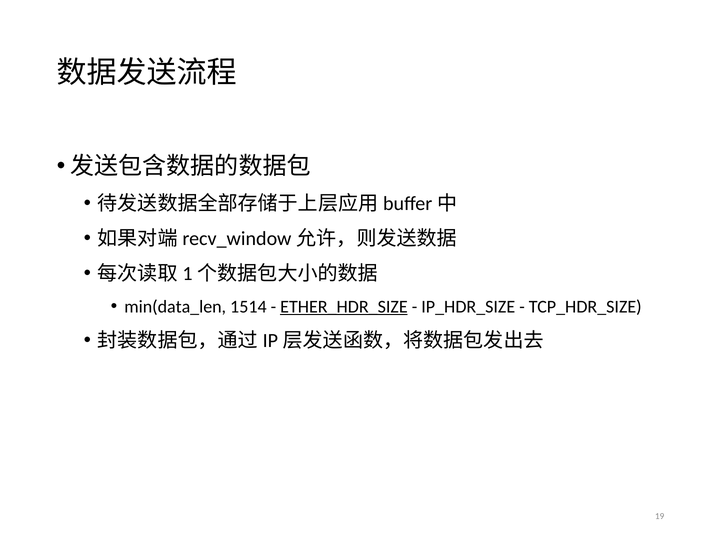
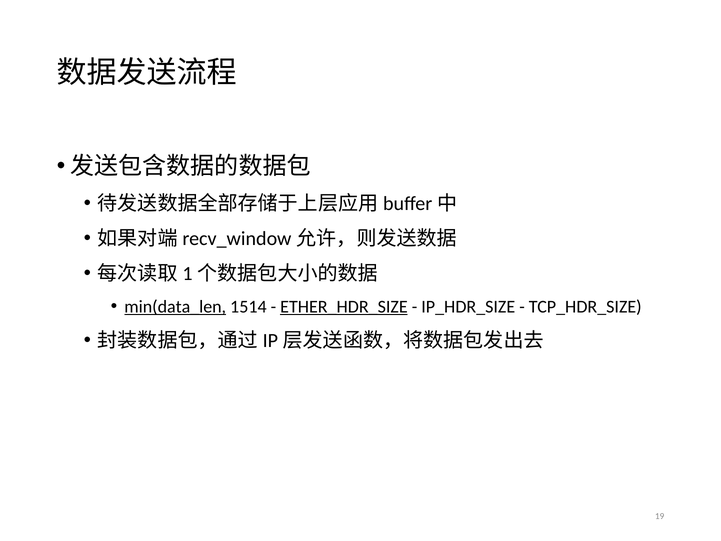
min(data_len underline: none -> present (175, 306)
